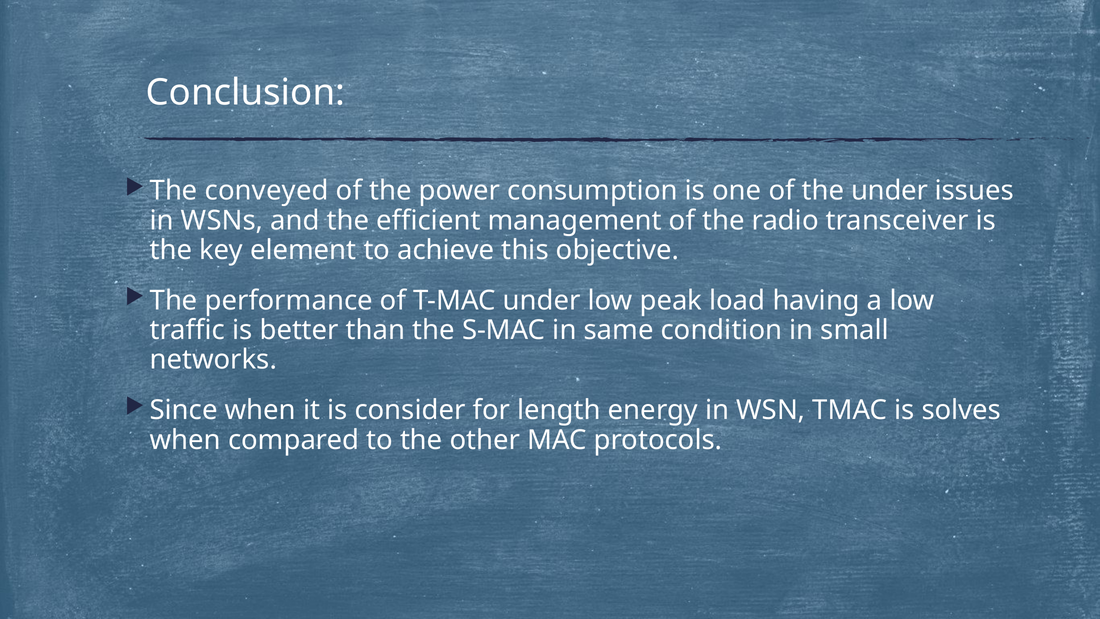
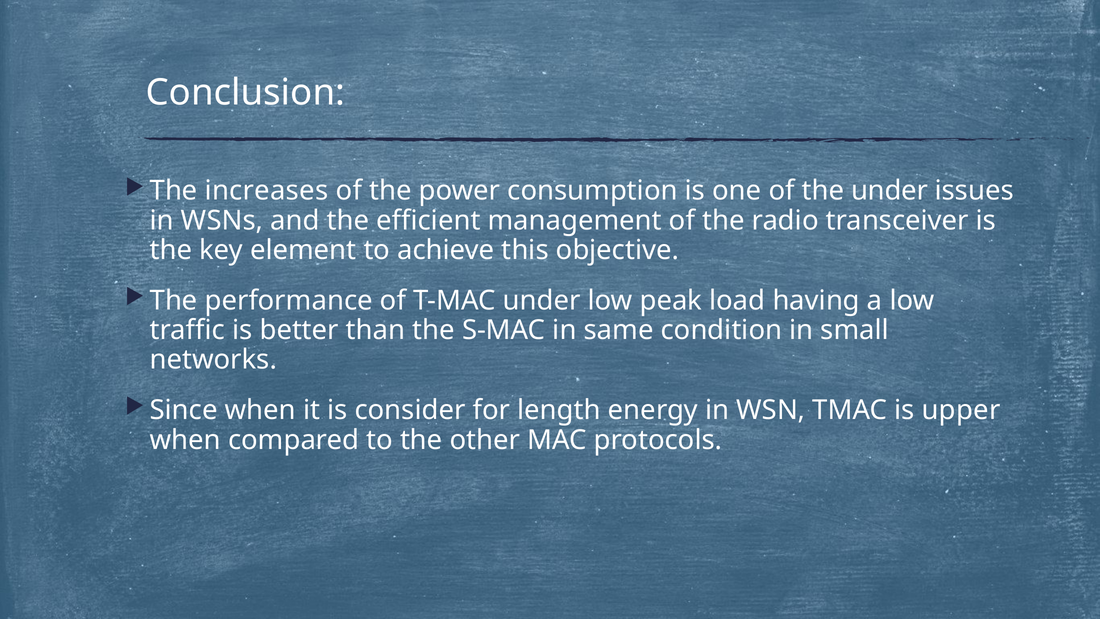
conveyed: conveyed -> increases (267, 191)
solves: solves -> upper (961, 410)
